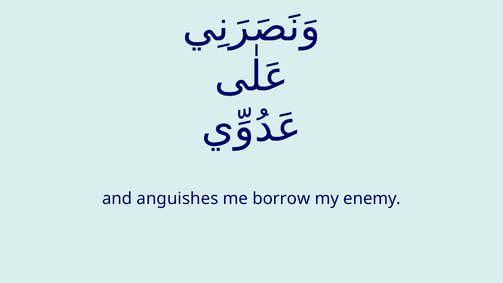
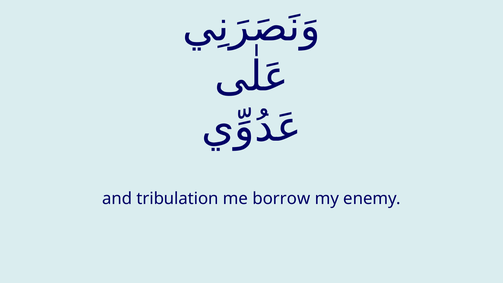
anguishes: anguishes -> tribulation (178, 199)
